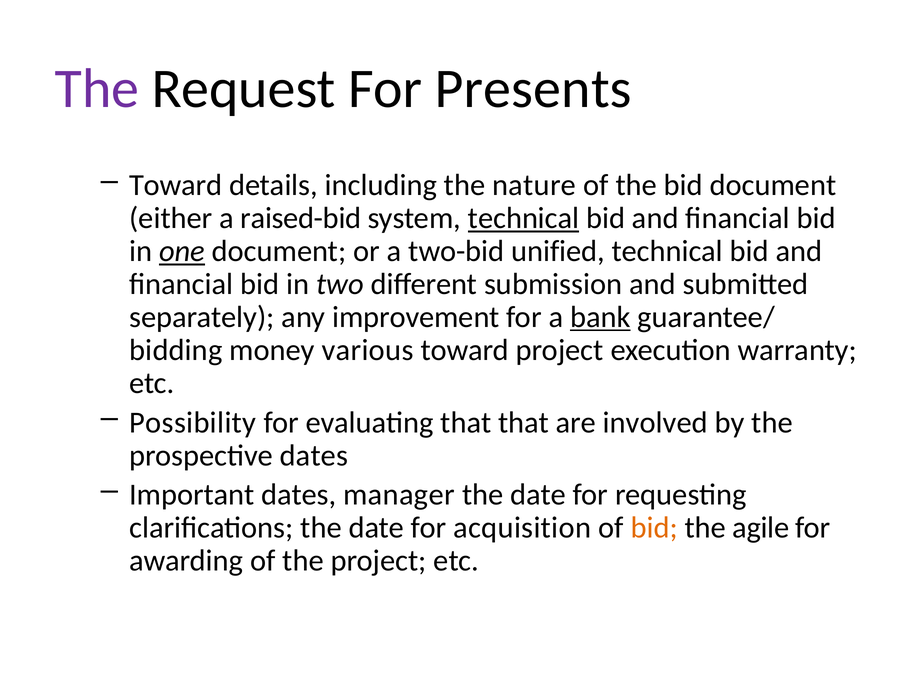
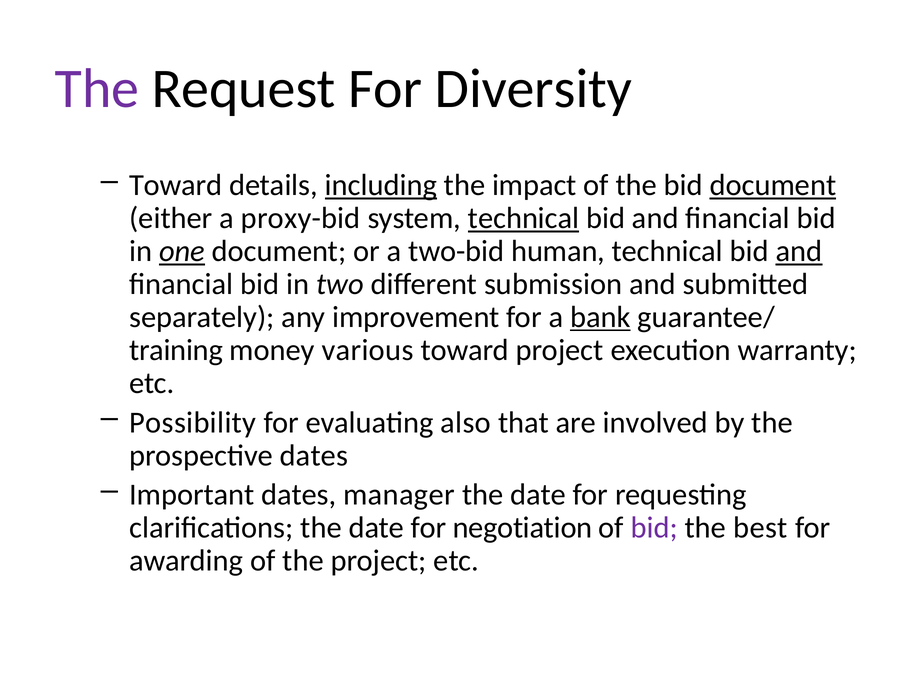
Presents: Presents -> Diversity (533, 89)
including underline: none -> present (381, 185)
nature: nature -> impact (534, 185)
document underline: none -> present (773, 185)
raised-bid: raised-bid -> proxy-bid (301, 218)
unified: unified -> human (558, 251)
and underline: none -> present (799, 251)
bidding: bidding -> training (176, 350)
evaluating that: that -> also (466, 422)
acquisition: acquisition -> negotiation (523, 527)
bid colour: orange -> purple (654, 527)
agile: agile -> best (760, 527)
